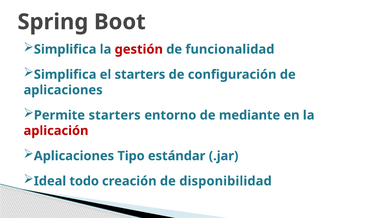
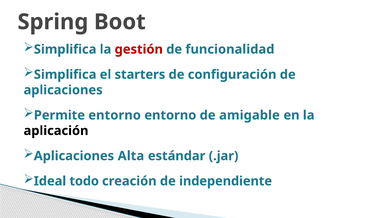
Permite starters: starters -> entorno (115, 115)
mediante: mediante -> amigable (249, 115)
aplicación colour: red -> black (56, 131)
Tipo: Tipo -> Alta (131, 156)
disponibilidad: disponibilidad -> independiente (226, 181)
